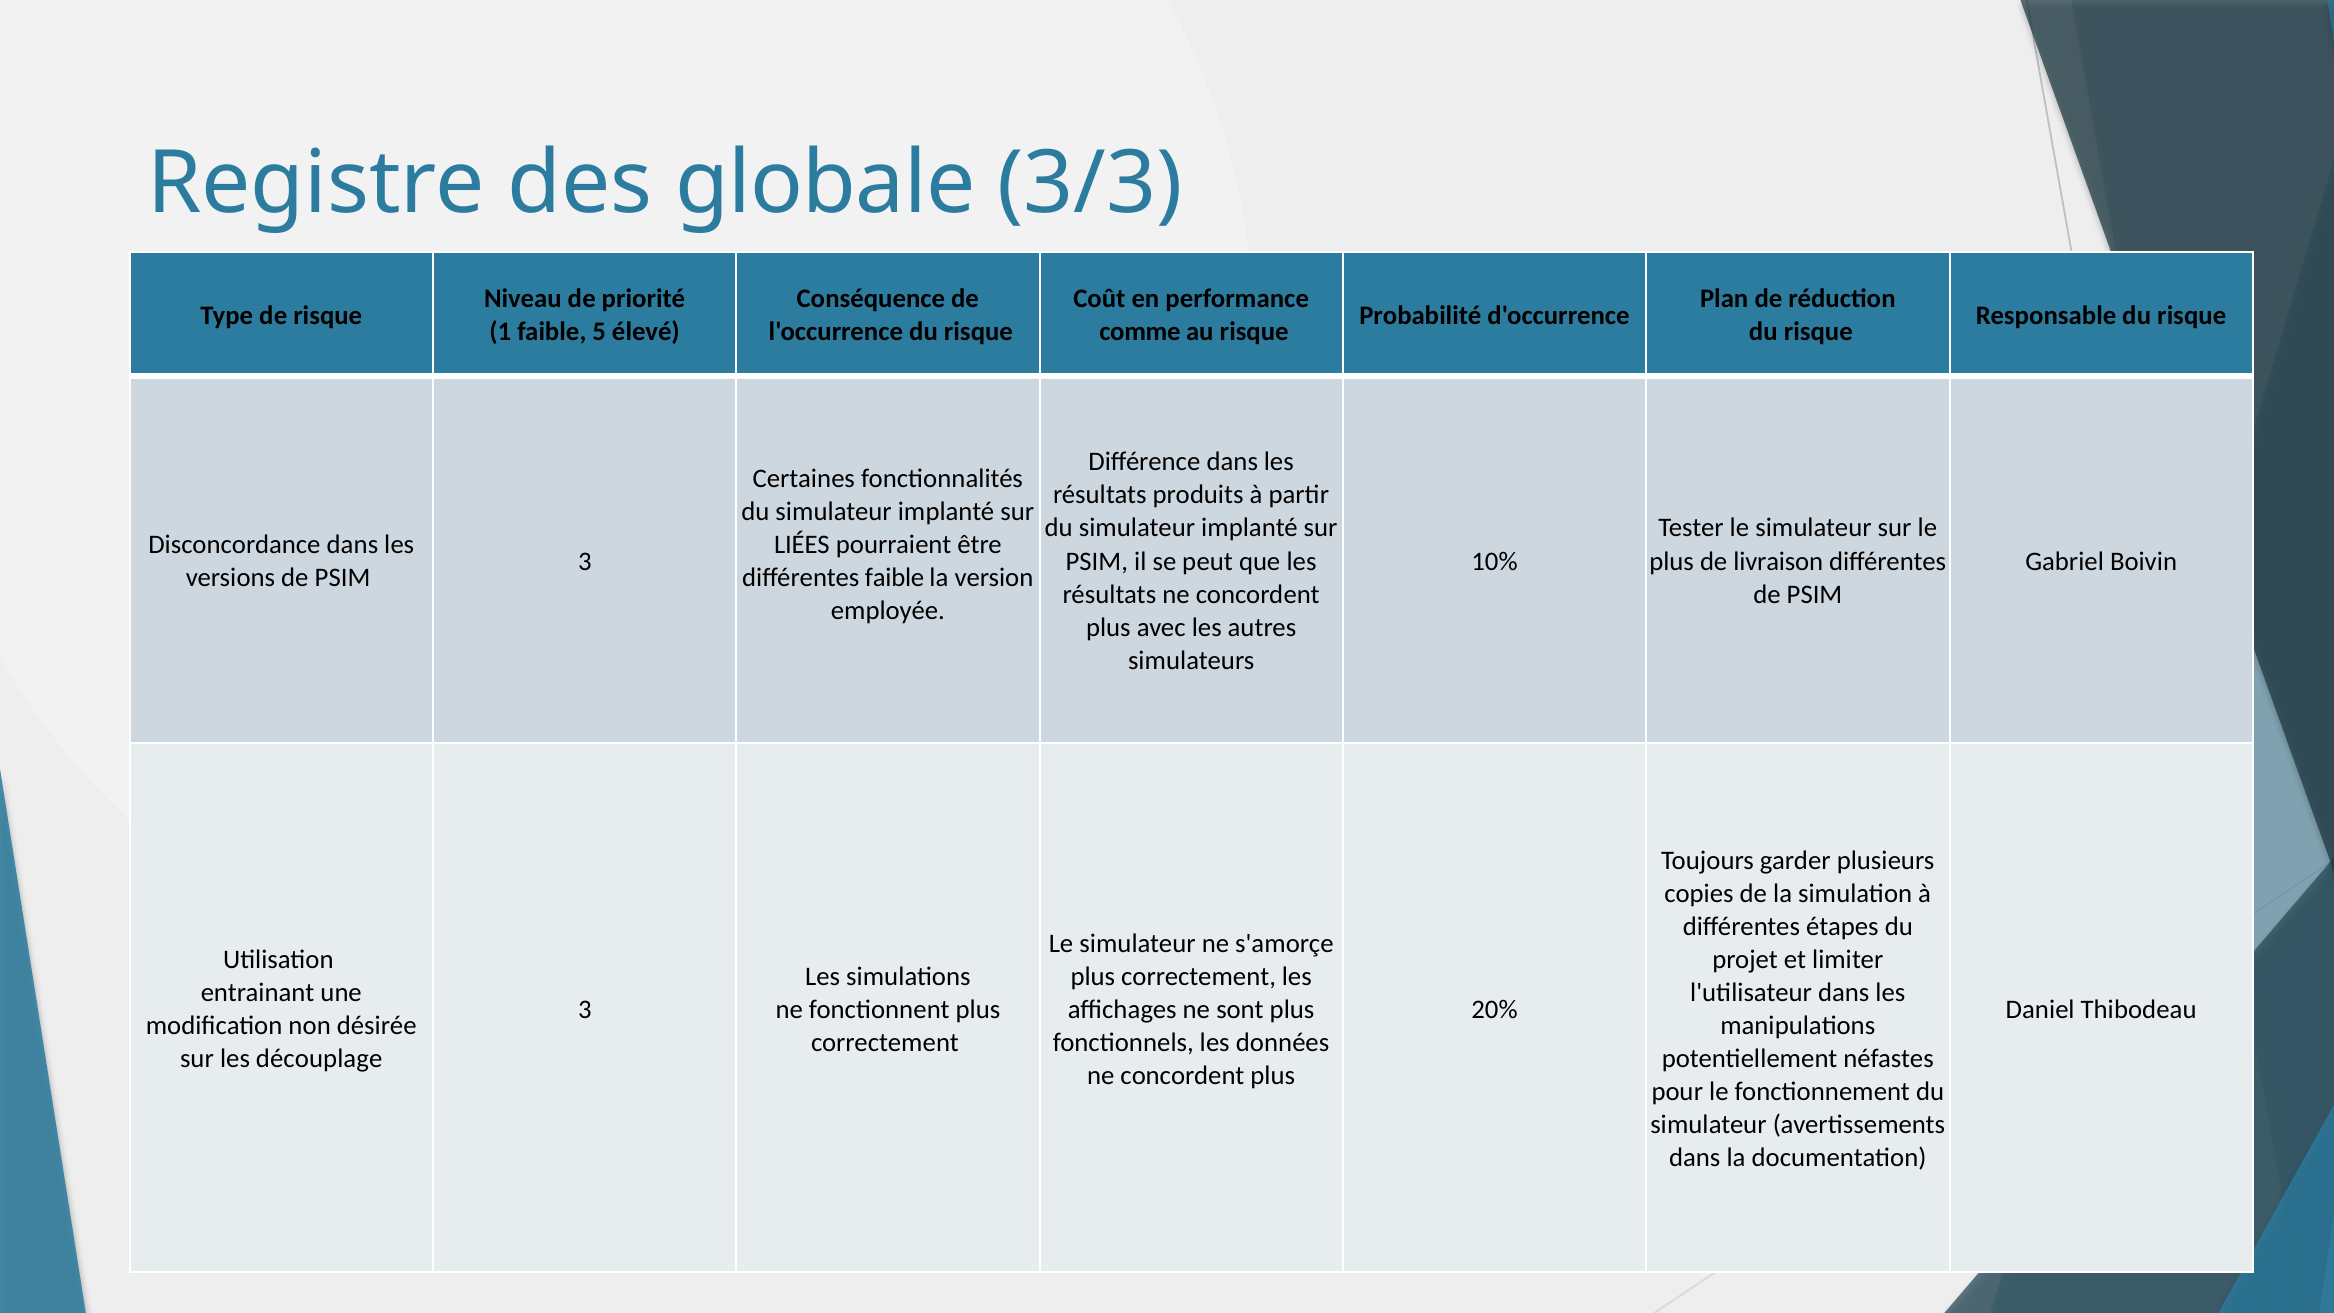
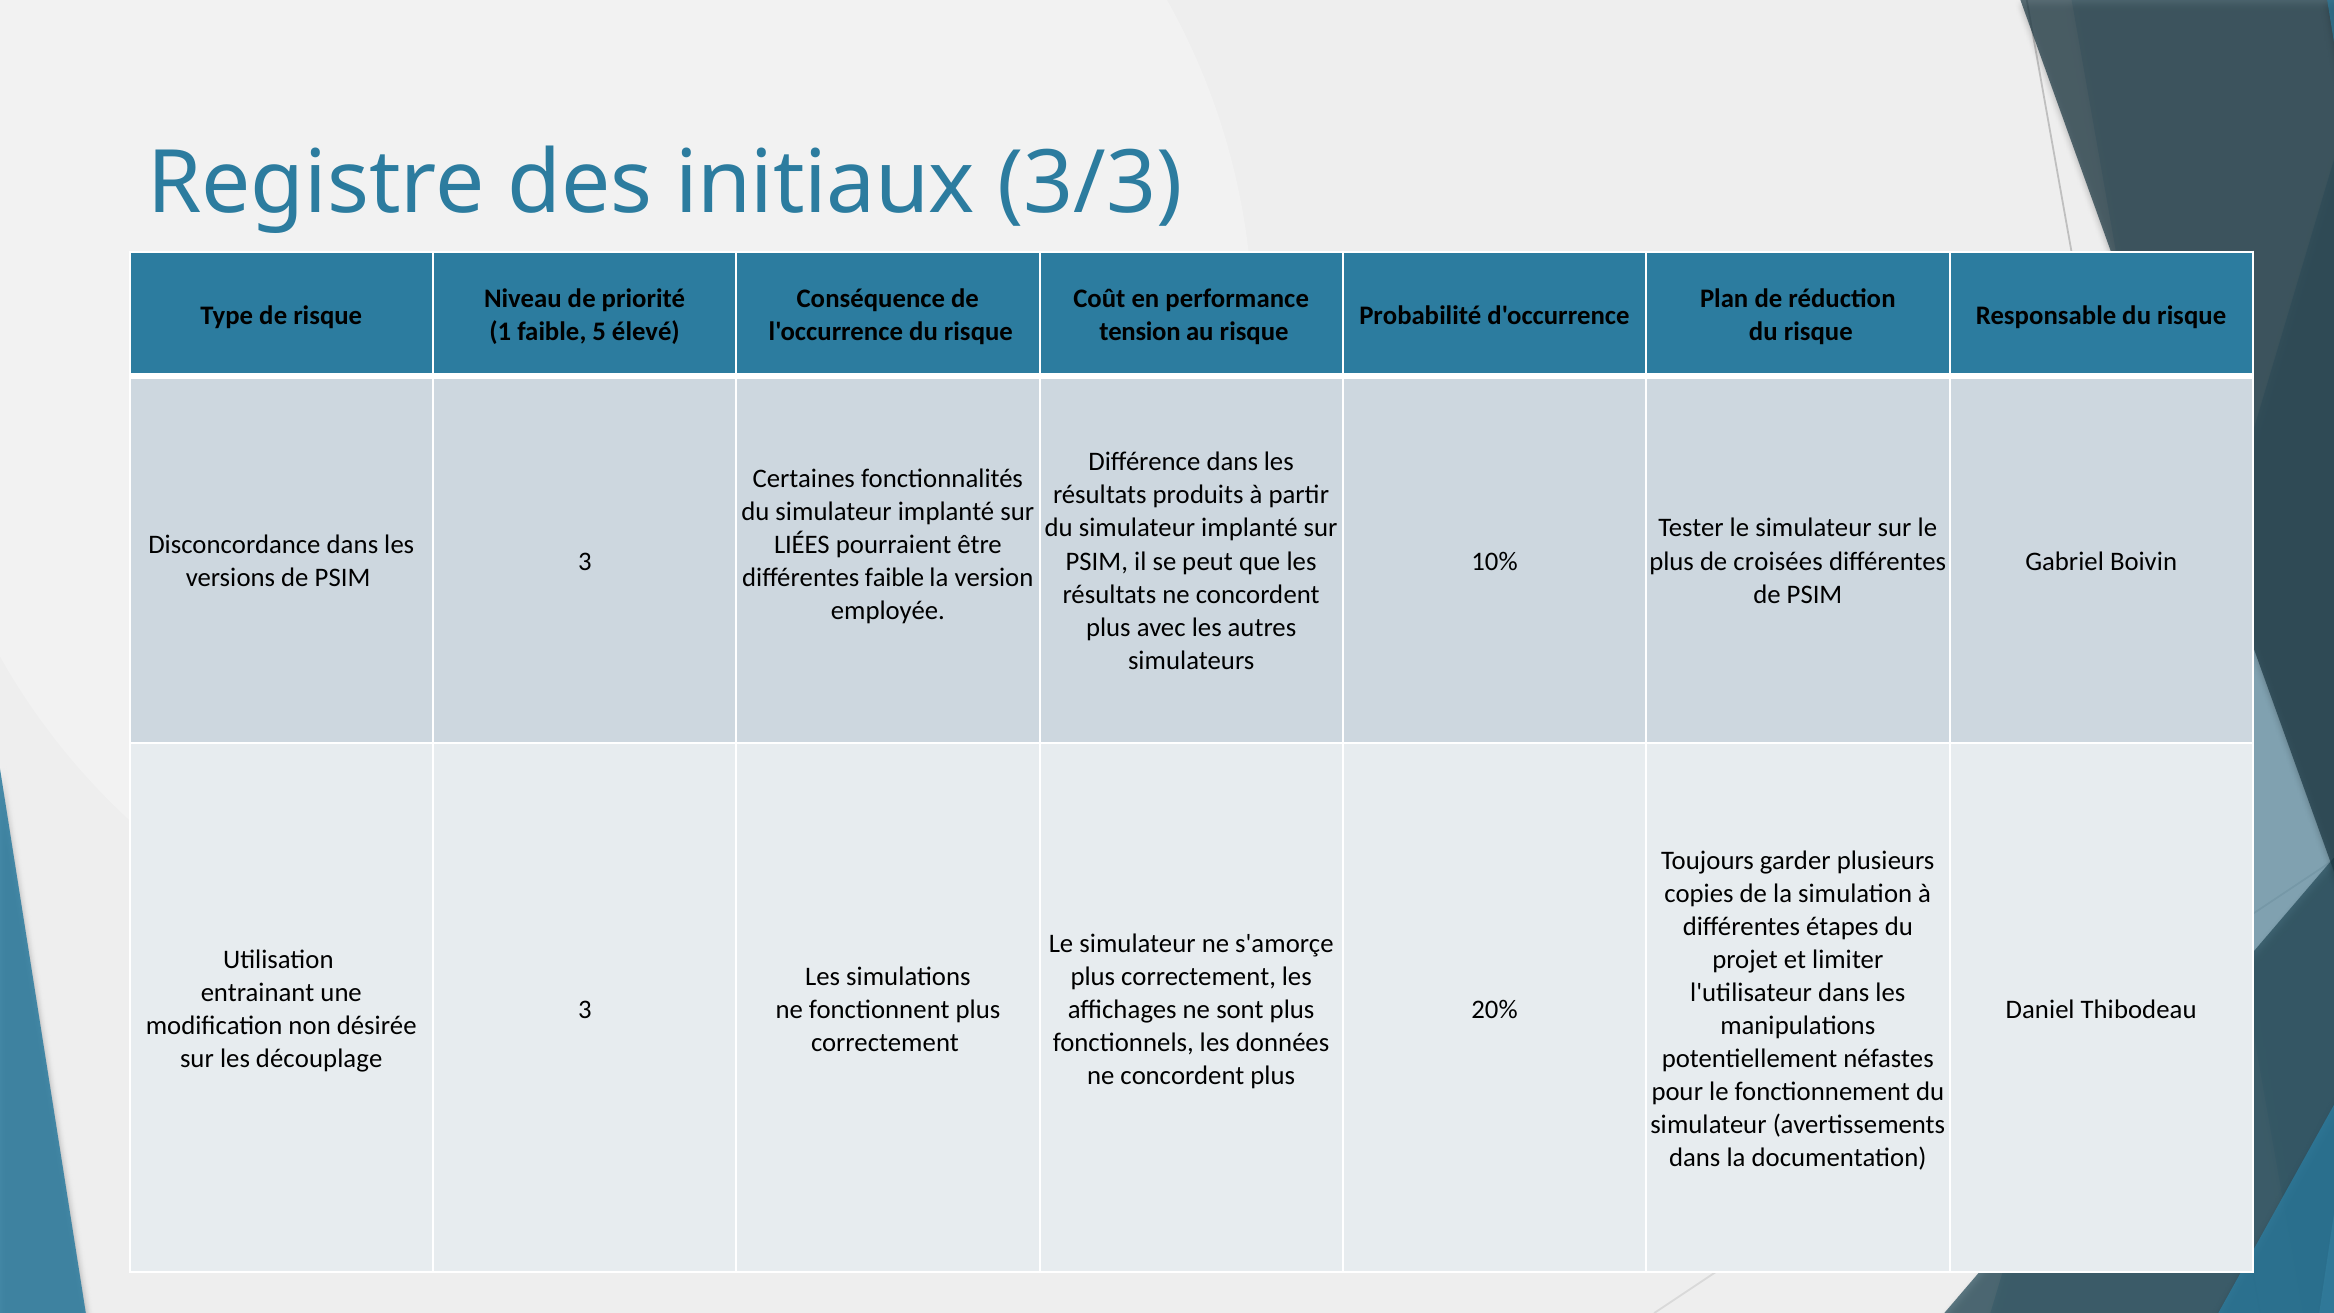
globale: globale -> initiaux (825, 184)
comme: comme -> tension (1140, 332)
livraison: livraison -> croisées (1778, 561)
